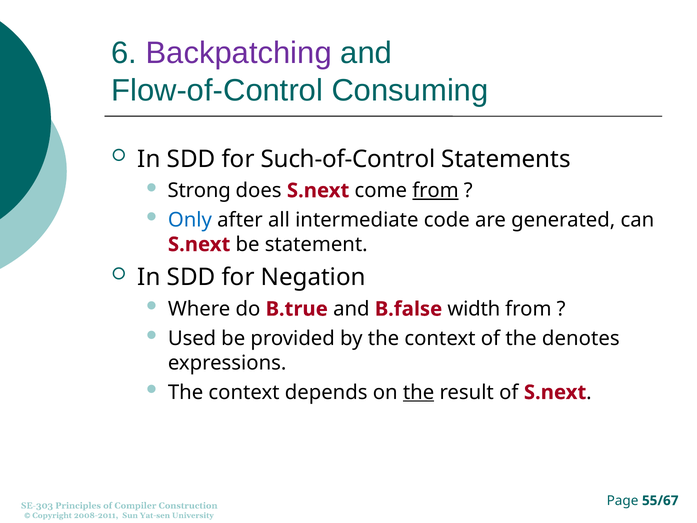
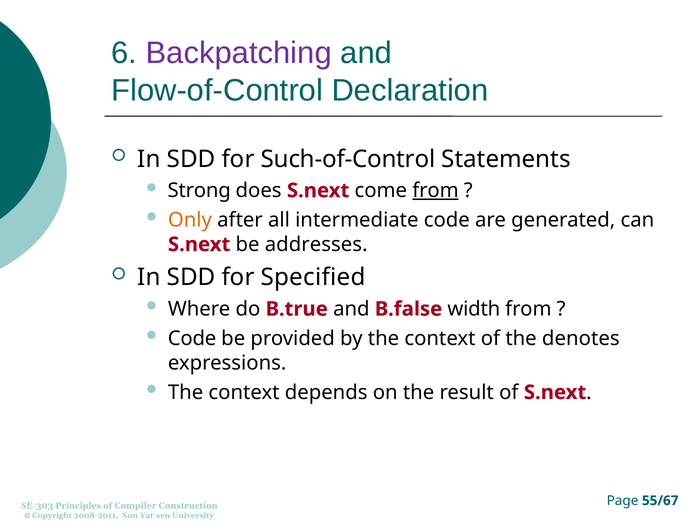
Consuming: Consuming -> Declaration (410, 90)
Only colour: blue -> orange (190, 220)
statement: statement -> addresses (316, 244)
Negation: Negation -> Specified (313, 277)
Used: Used -> Code (192, 338)
the underline: present -> none (419, 392)
